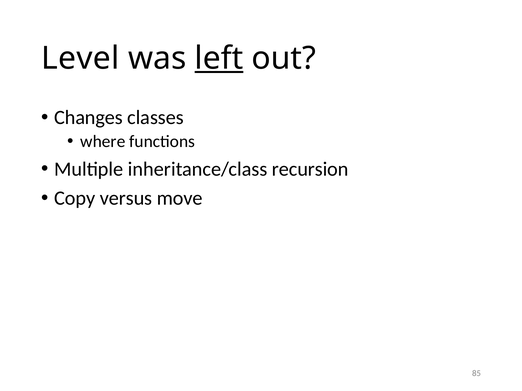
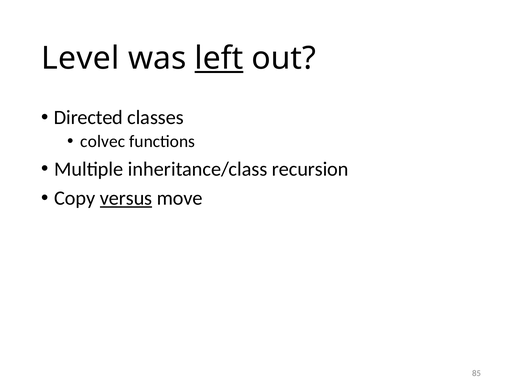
Changes: Changes -> Directed (88, 118)
where: where -> colvec (103, 142)
versus underline: none -> present (126, 198)
